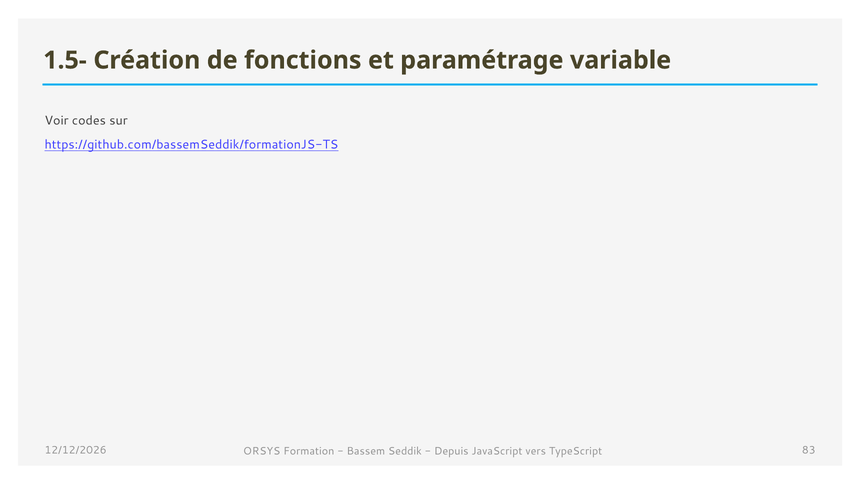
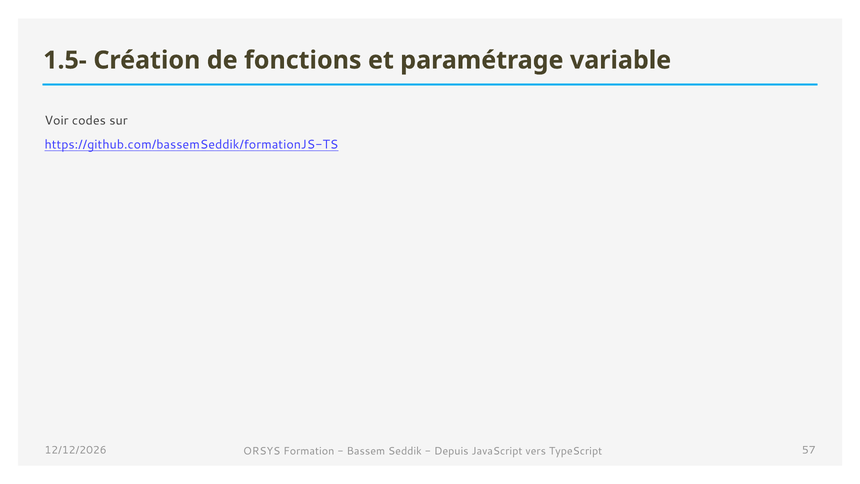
83: 83 -> 57 (809, 450)
